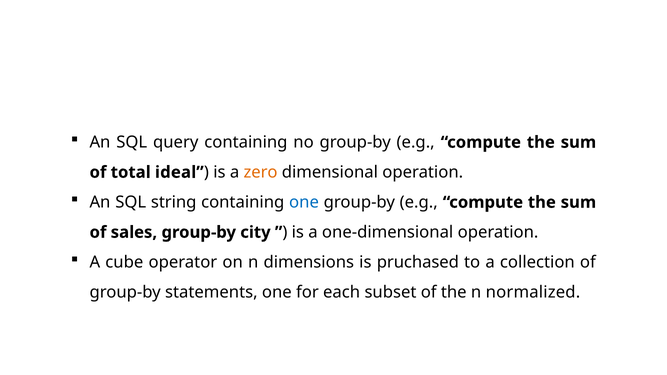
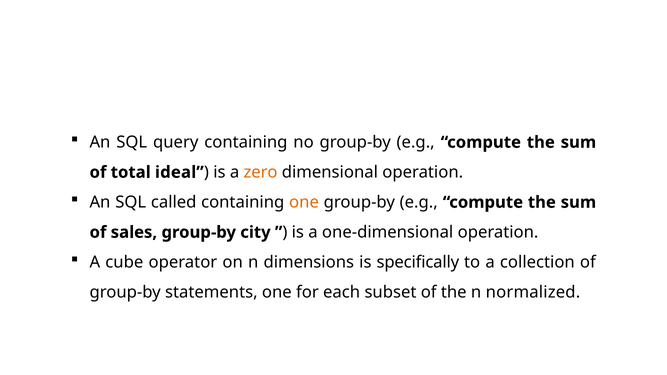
string: string -> called (174, 202)
one colour: blue -> orange (304, 202)
pruchased: pruchased -> specifically (418, 262)
